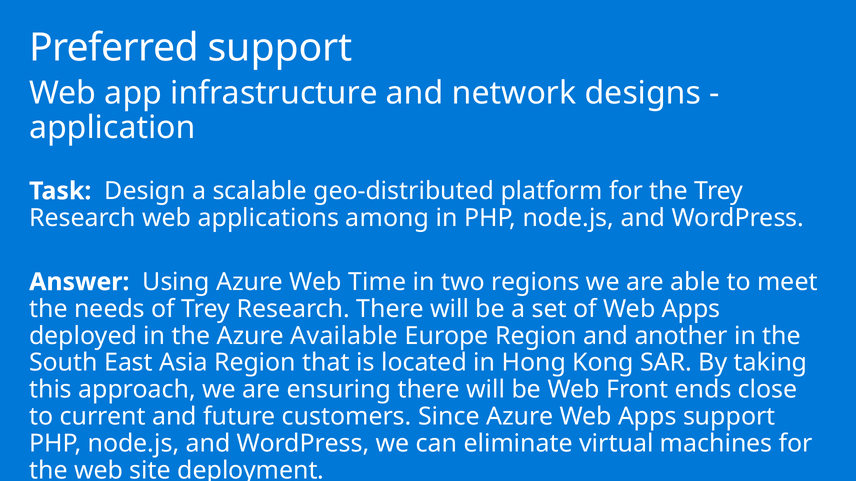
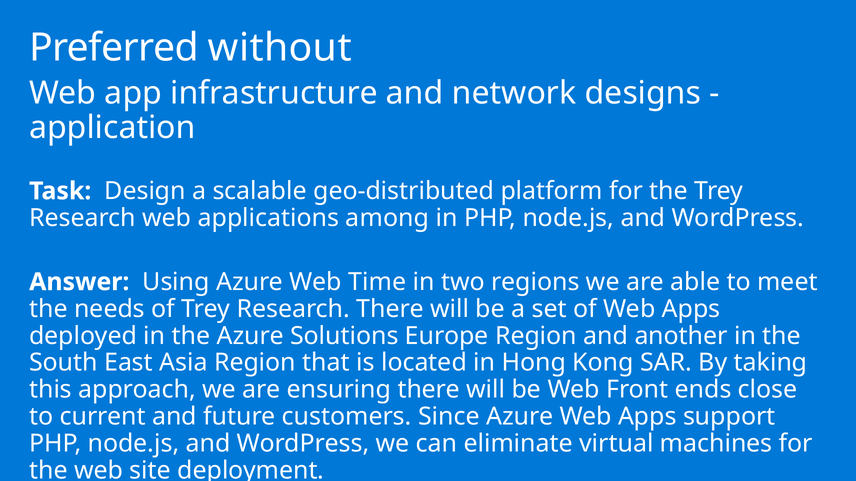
Preferred support: support -> without (280, 48)
Available: Available -> Solutions (344, 336)
